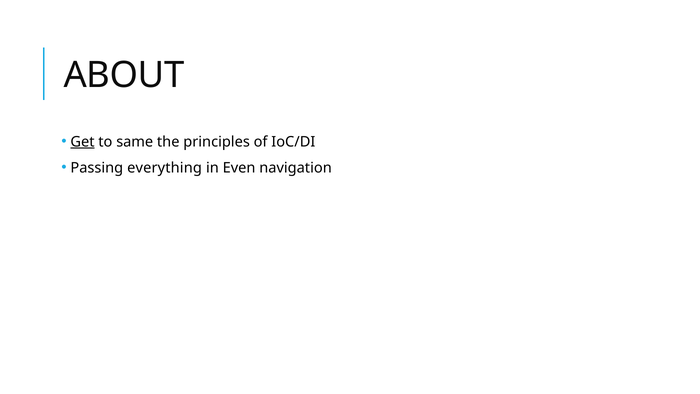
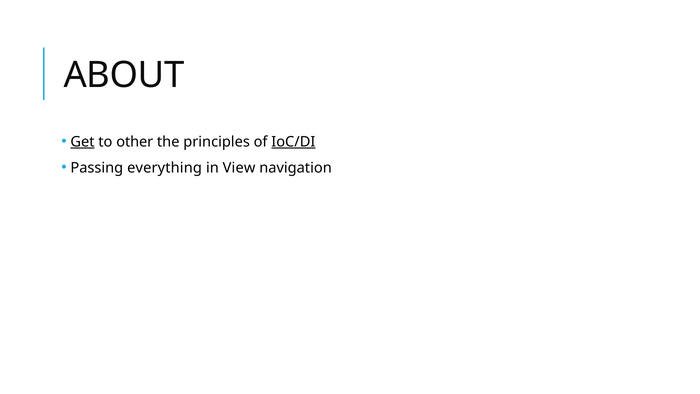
same: same -> other (135, 142)
IoC/DI underline: none -> present (293, 142)
Even: Even -> View (239, 168)
